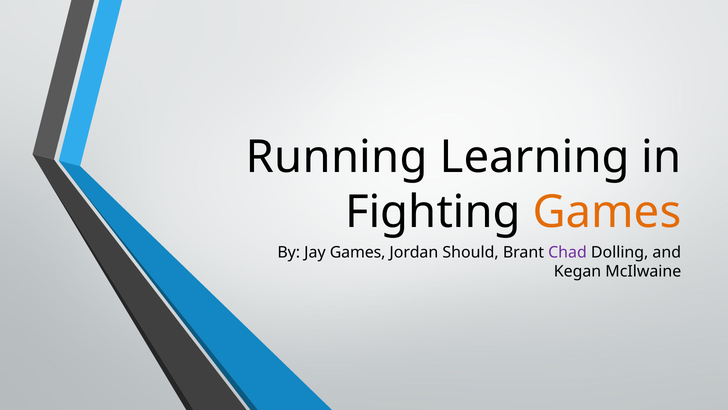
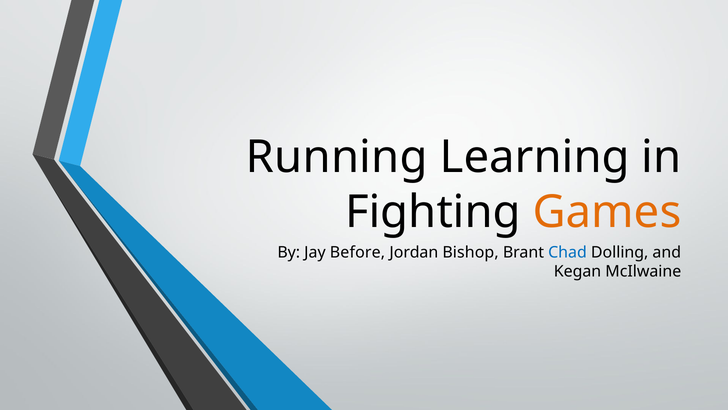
Jay Games: Games -> Before (357, 252)
Should: Should -> Bishop (471, 252)
Chad colour: purple -> blue (567, 252)
